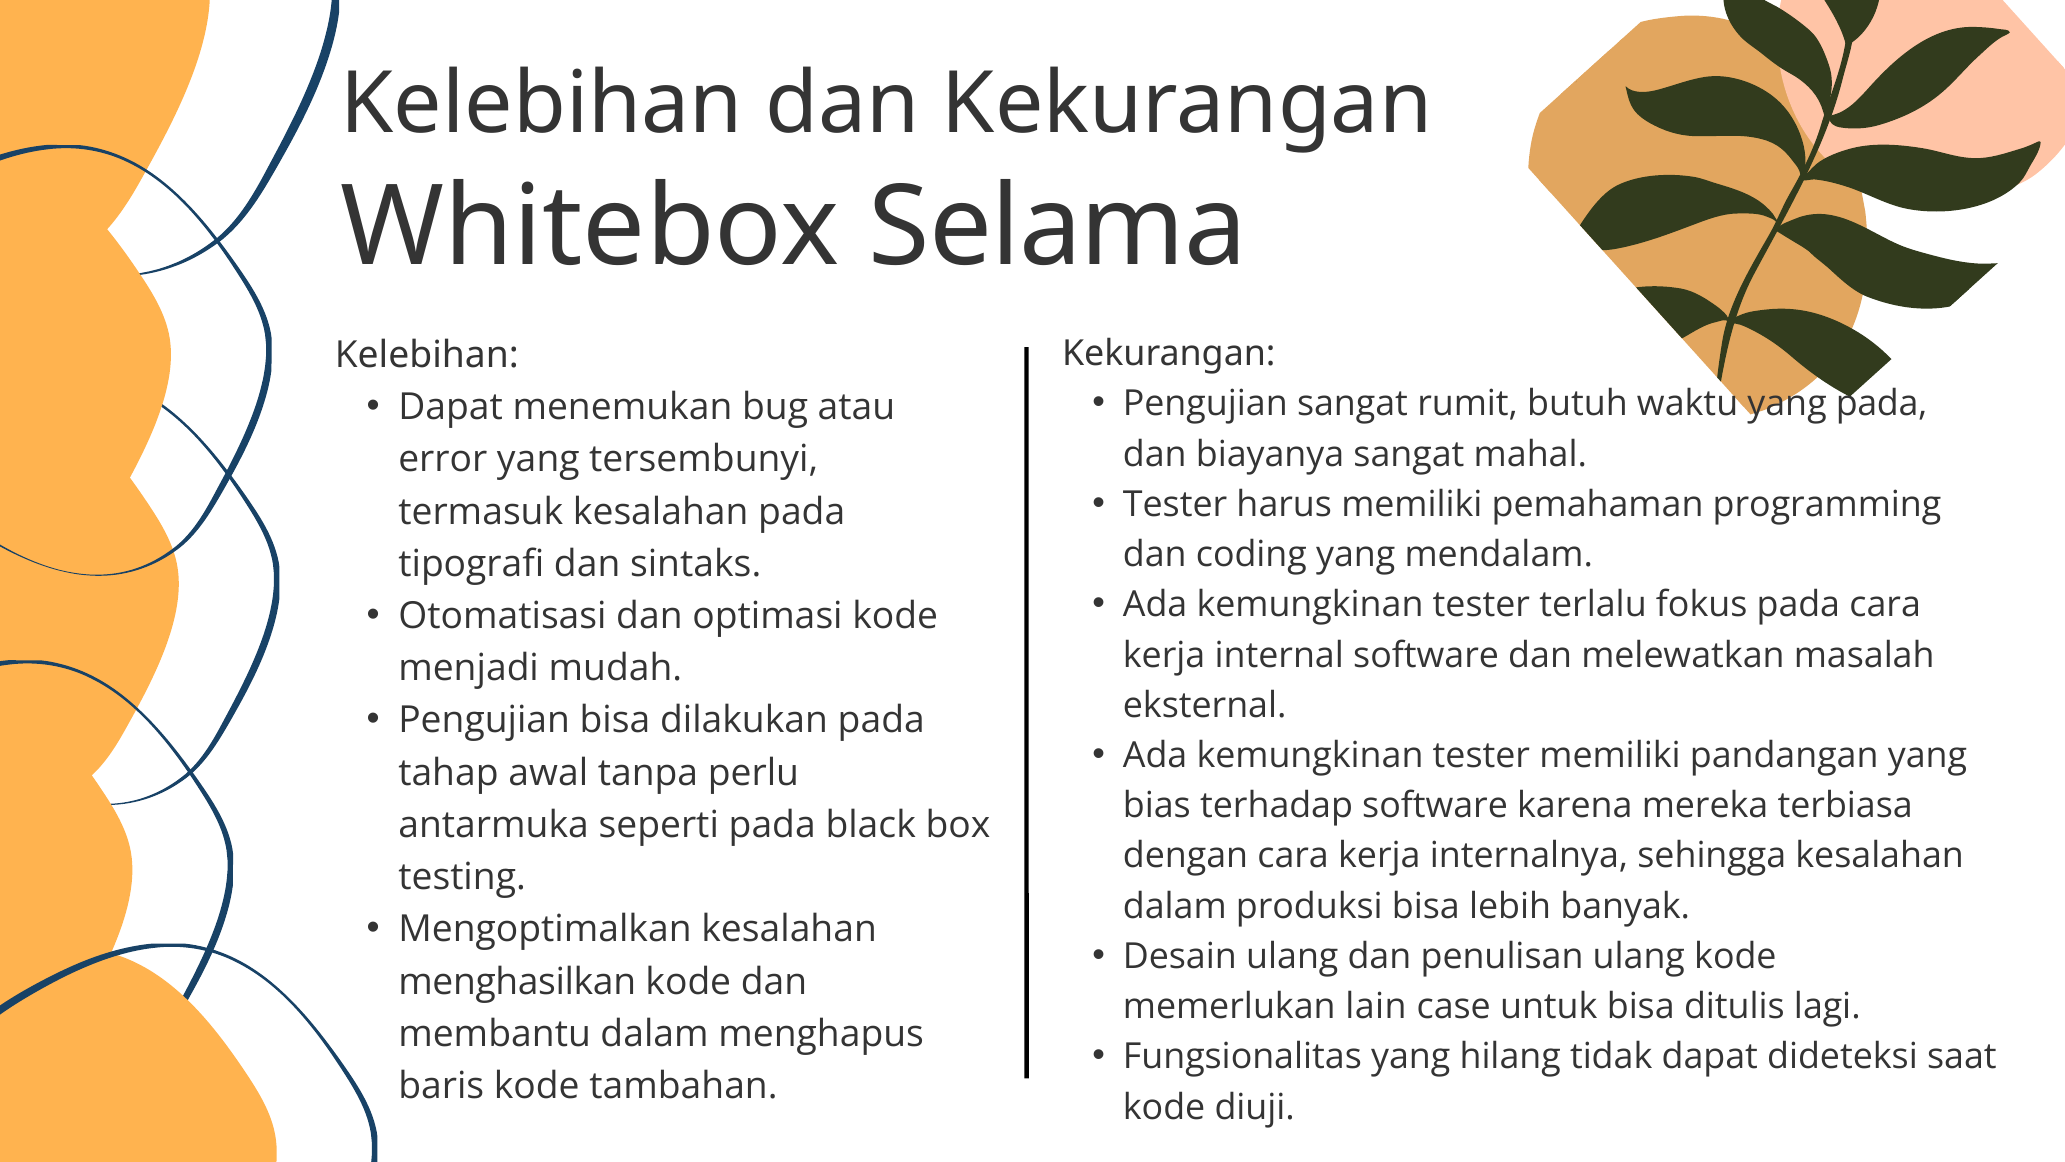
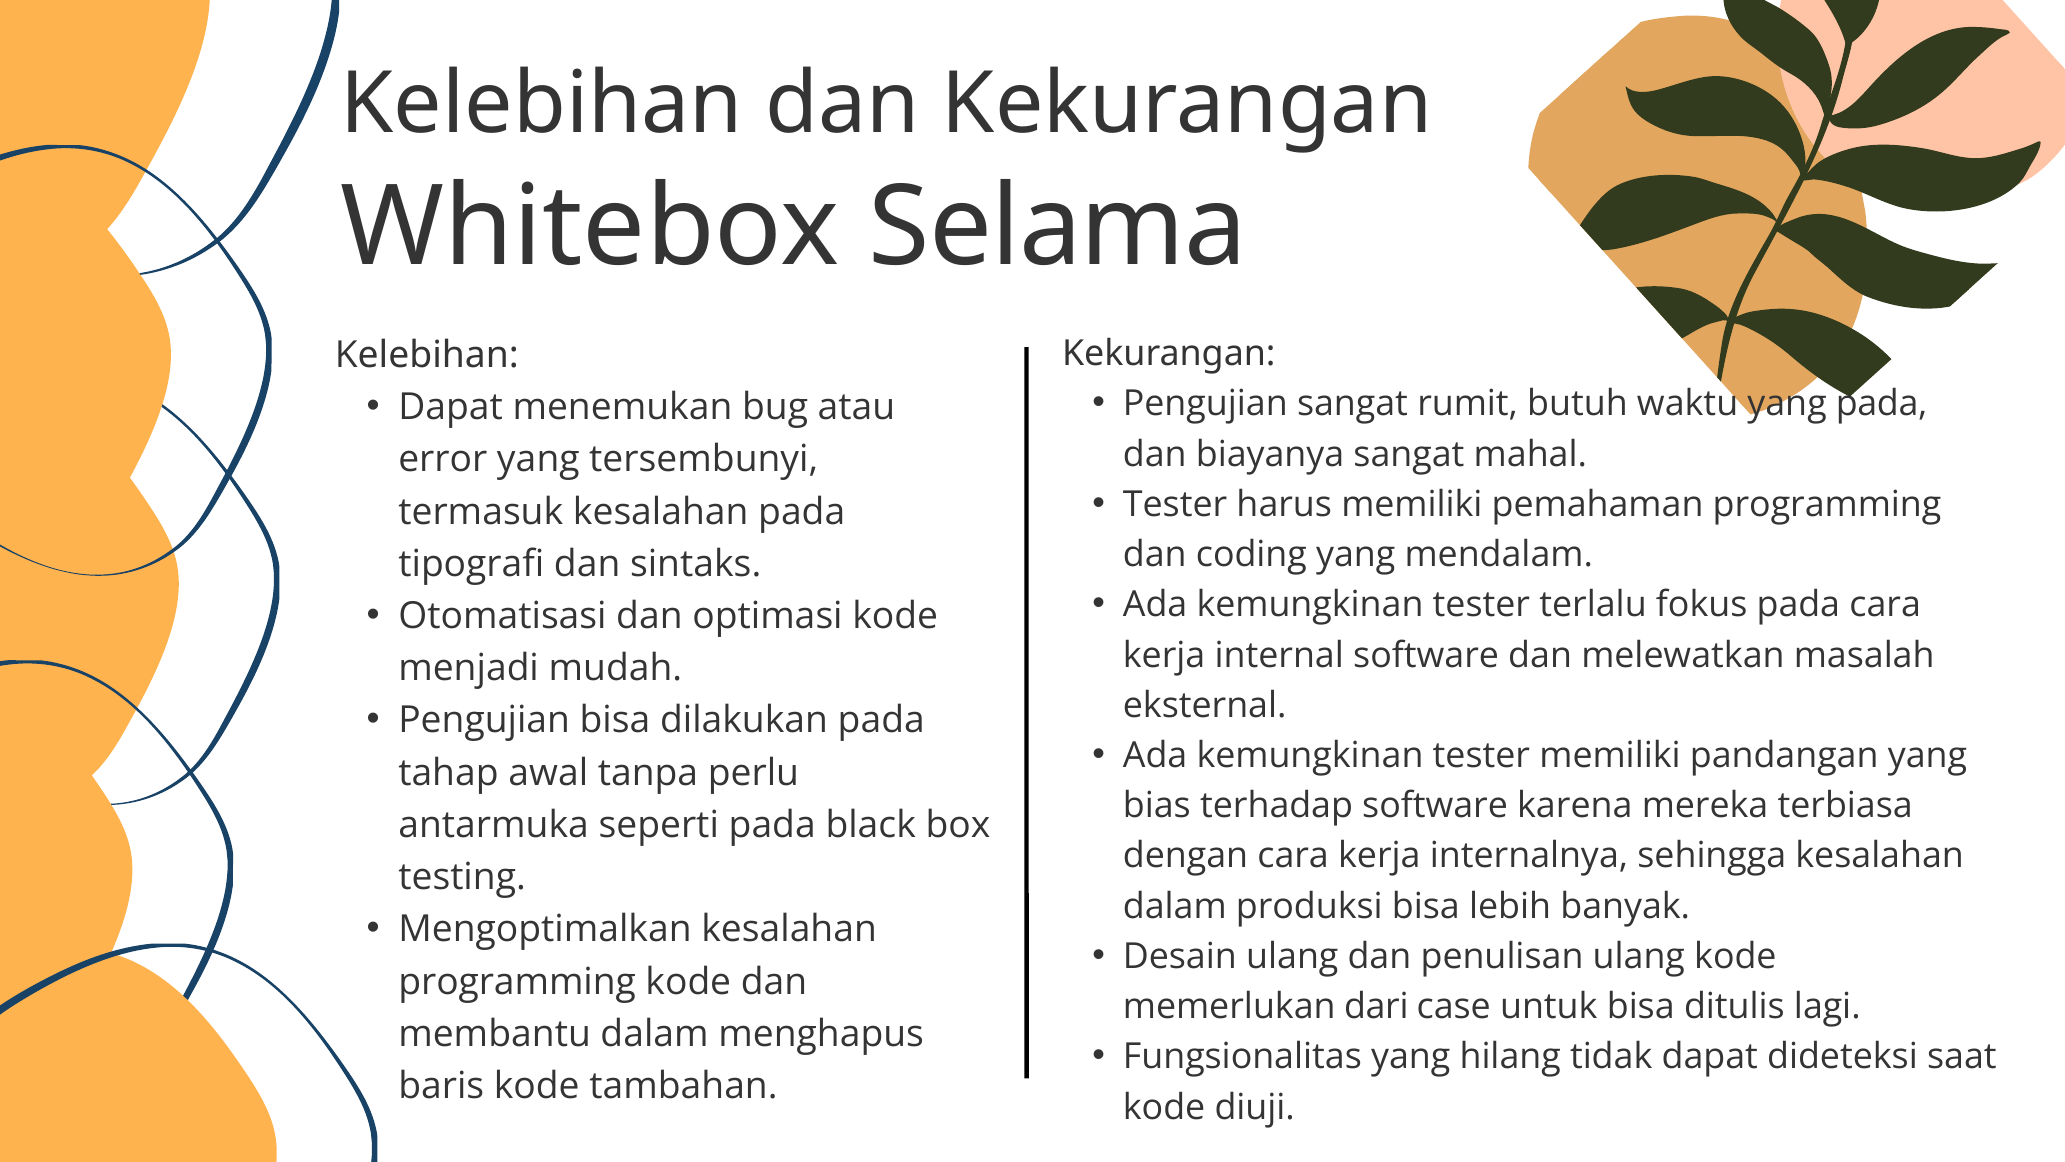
menghasilkan: menghasilkan -> programming (517, 981)
lain: lain -> dari (1376, 1006)
